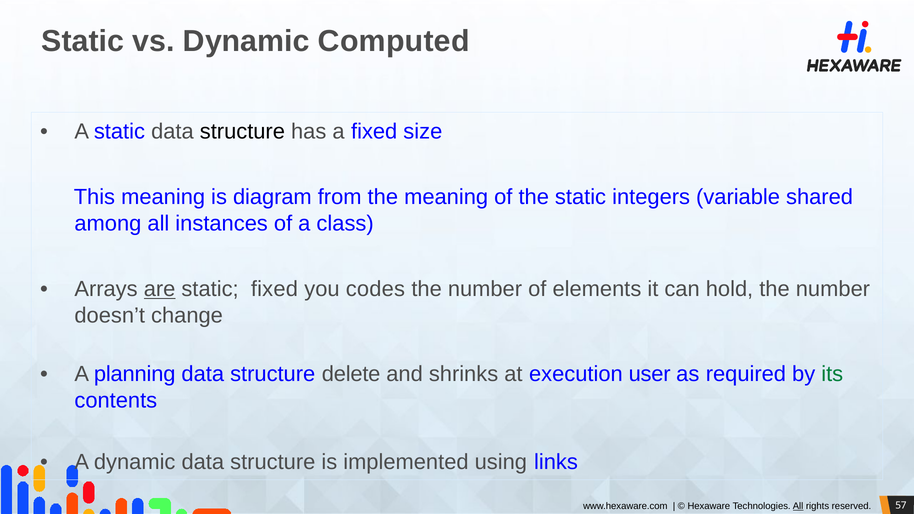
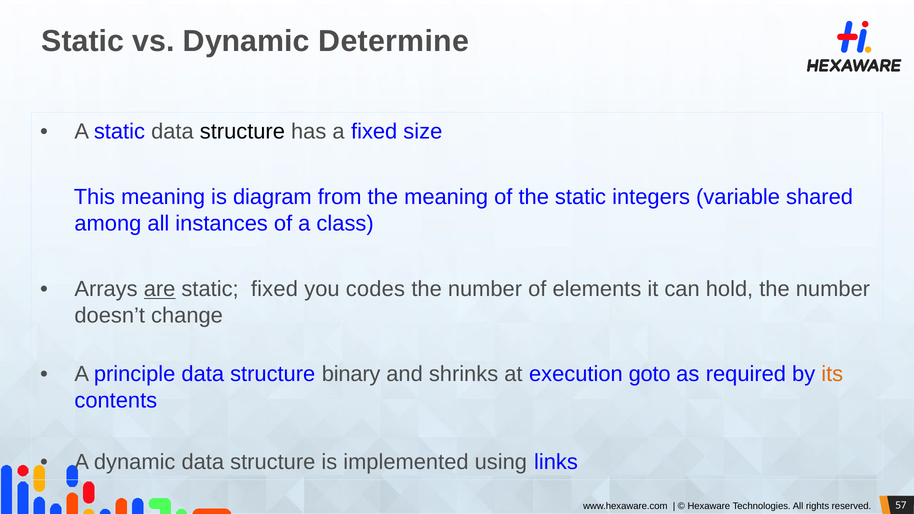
Computed: Computed -> Determine (394, 41)
planning: planning -> principle (135, 374)
delete: delete -> binary (351, 374)
user: user -> goto (650, 374)
its colour: green -> orange (832, 374)
All underline: present -> none (798, 506)
